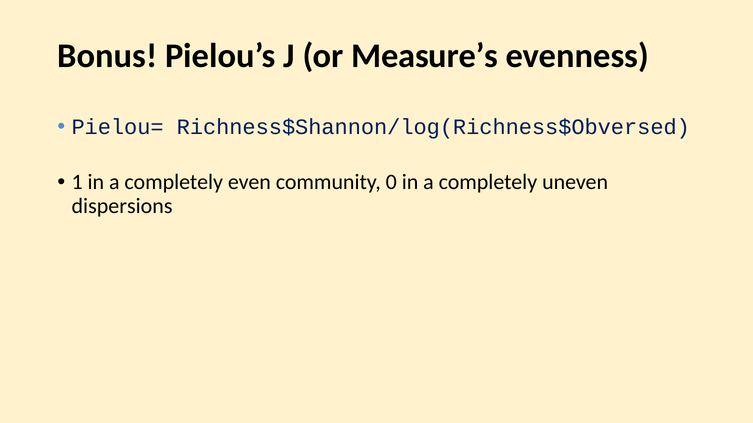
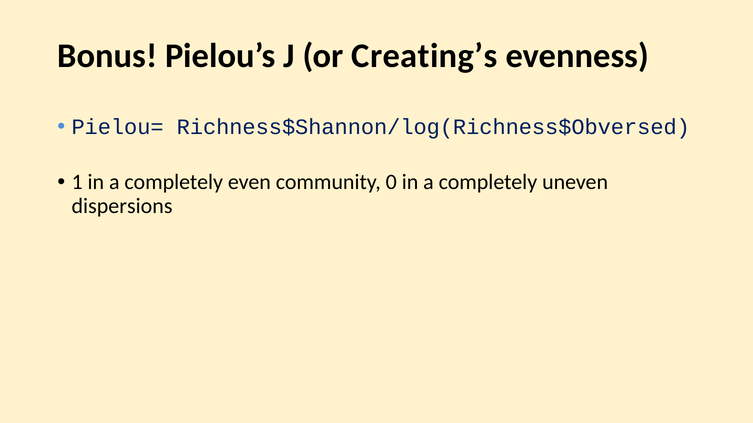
Measure’s: Measure’s -> Creating’s (424, 56)
